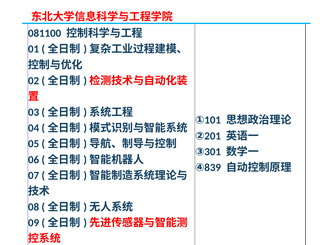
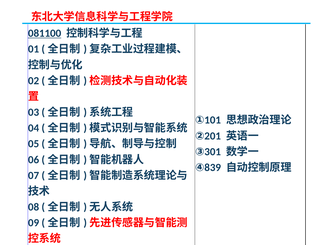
081100 underline: none -> present (45, 33)
